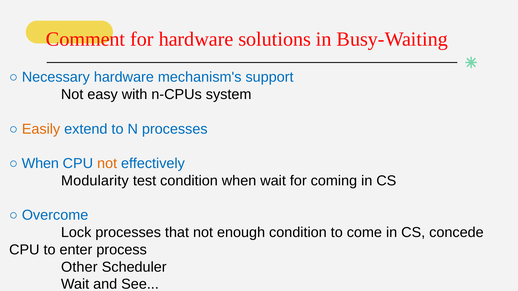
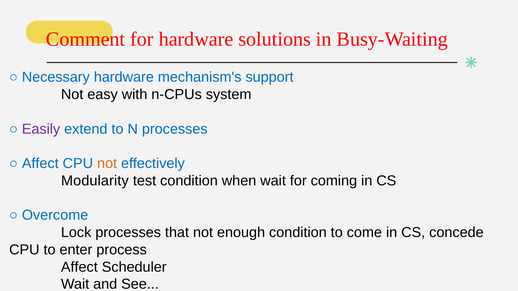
Easily colour: orange -> purple (41, 129)
When: When -> Affect (40, 164)
Other: Other -> Affect (79, 267)
